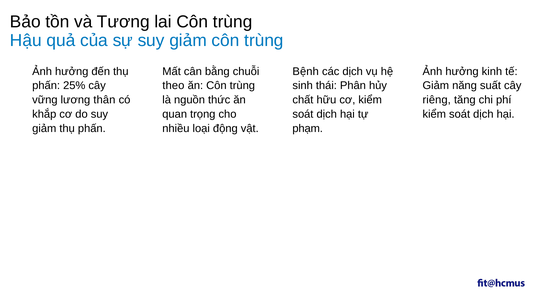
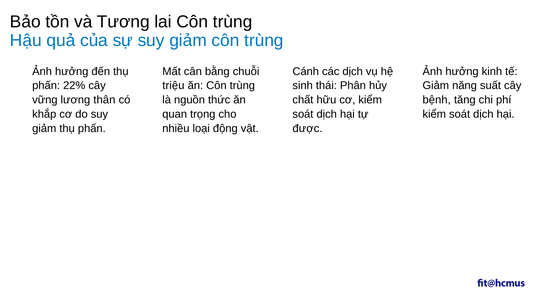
Bệnh: Bệnh -> Cánh (306, 71)
25%: 25% -> 22% (74, 86)
theo: theo -> triệu (173, 86)
riêng: riêng -> bệnh (437, 100)
phạm: phạm -> được (308, 129)
